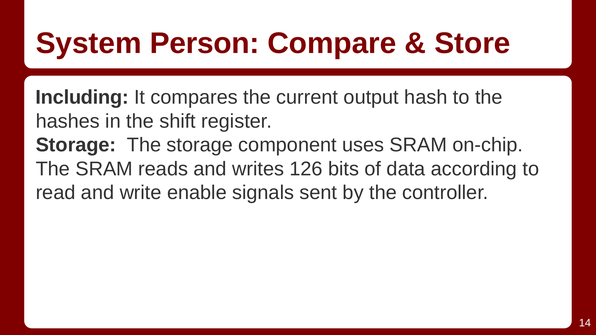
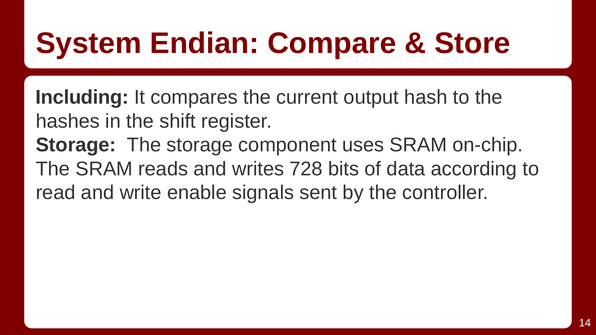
Person: Person -> Endian (204, 43)
126: 126 -> 728 (306, 169)
